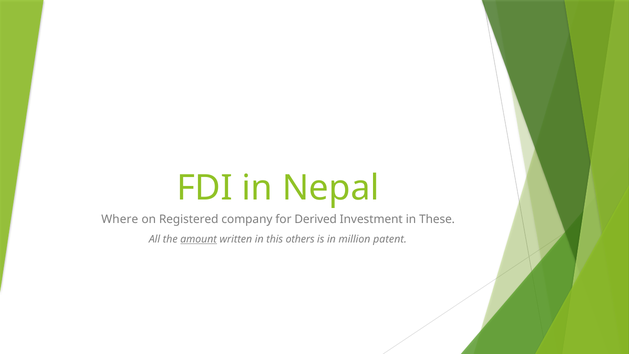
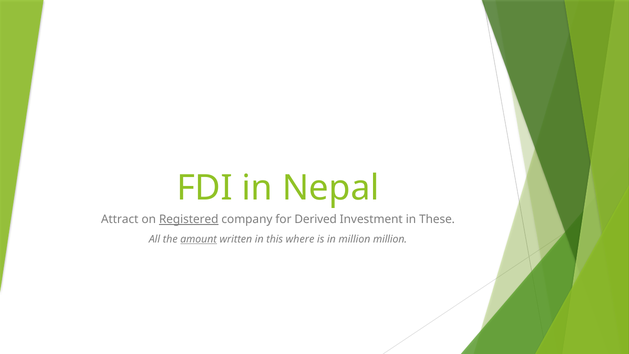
Where: Where -> Attract (120, 219)
Registered underline: none -> present (189, 219)
others: others -> where (300, 239)
million patent: patent -> million (390, 239)
